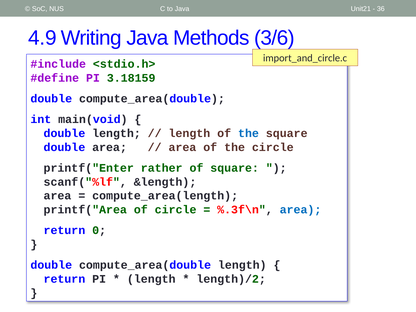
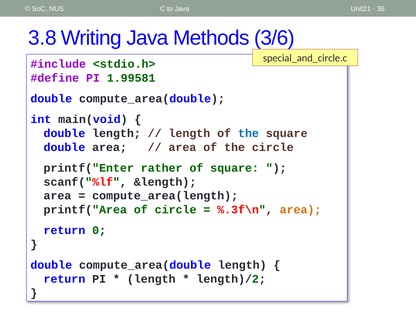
4.9: 4.9 -> 3.8 (42, 38)
import_and_circle.c: import_and_circle.c -> special_and_circle.c (305, 58)
3.18159: 3.18159 -> 1.99581 (131, 78)
area colour: blue -> orange (301, 210)
